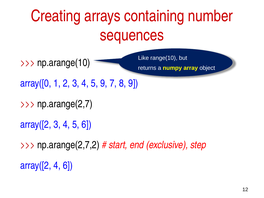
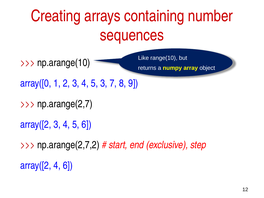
5 9: 9 -> 3 (104, 83)
